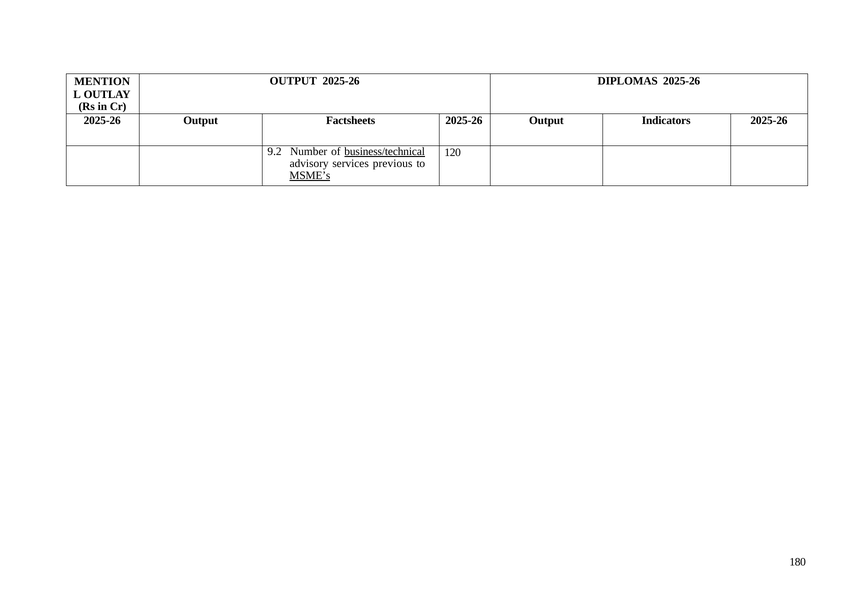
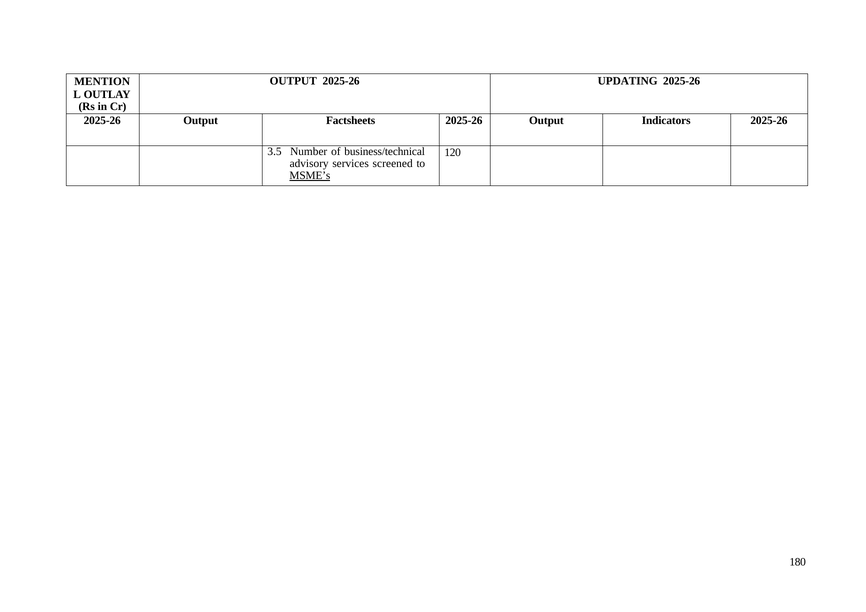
DIPLOMAS: DIPLOMAS -> UPDATING (628, 81)
9.2: 9.2 -> 3.5 (275, 152)
business/technical underline: present -> none (385, 152)
previous: previous -> screened (393, 164)
